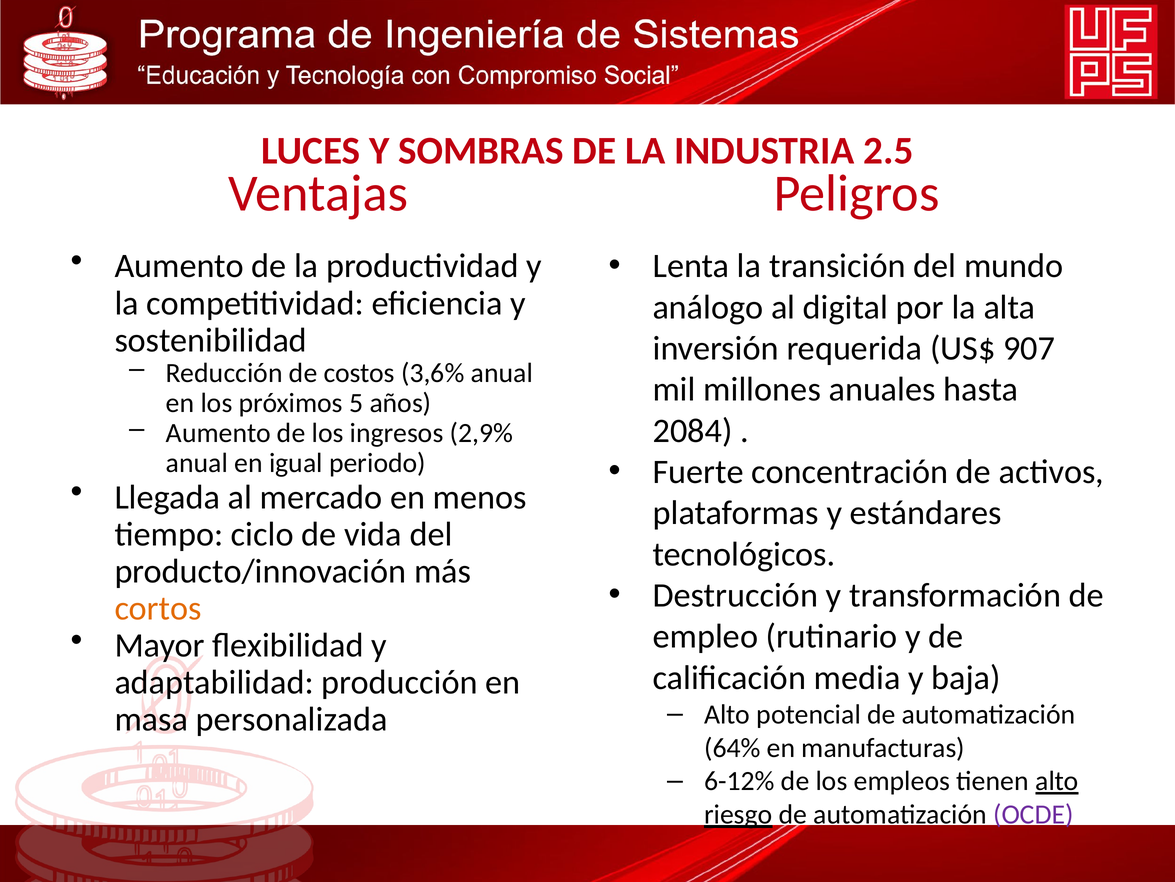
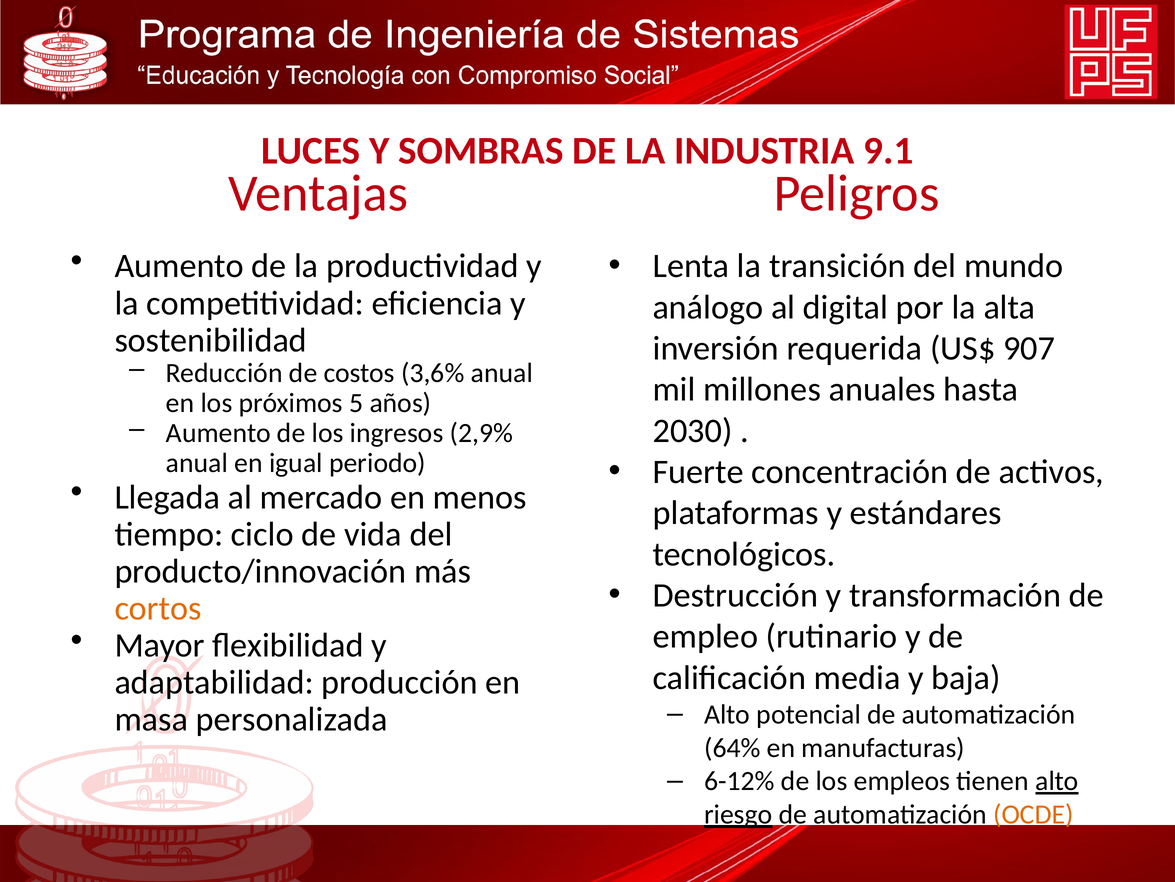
2.5: 2.5 -> 9.1 (888, 151)
2084: 2084 -> 2030 (693, 430)
OCDE colour: purple -> orange (1034, 814)
